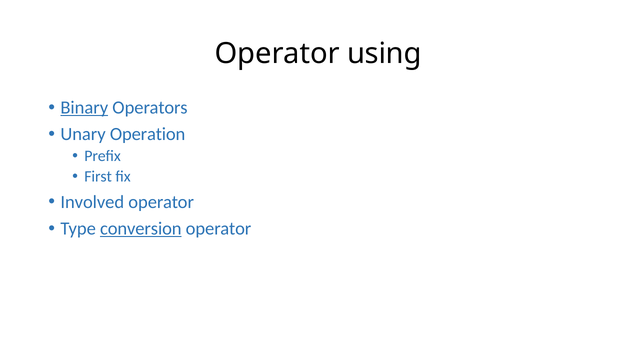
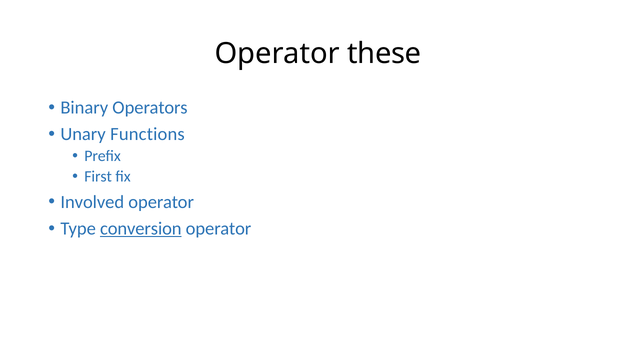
using: using -> these (384, 53)
Binary underline: present -> none (84, 108)
Operation: Operation -> Functions (147, 134)
